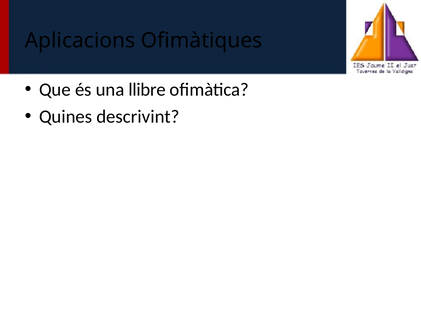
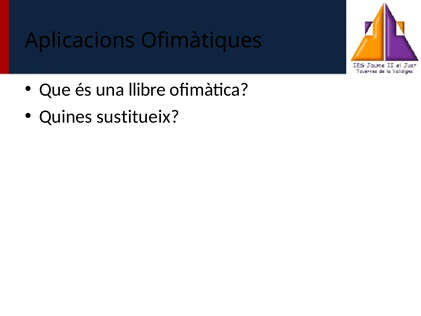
descrivint: descrivint -> sustitueix (138, 117)
